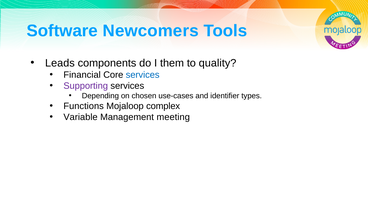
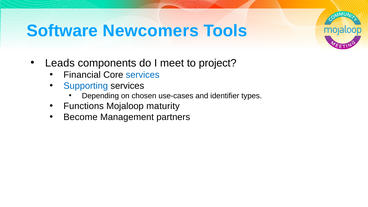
them: them -> meet (172, 63)
quality: quality -> project (218, 63)
Supporting colour: purple -> blue (86, 86)
complex: complex -> maturity (163, 106)
Variable: Variable -> Become (81, 117)
meeting: meeting -> partners (173, 117)
